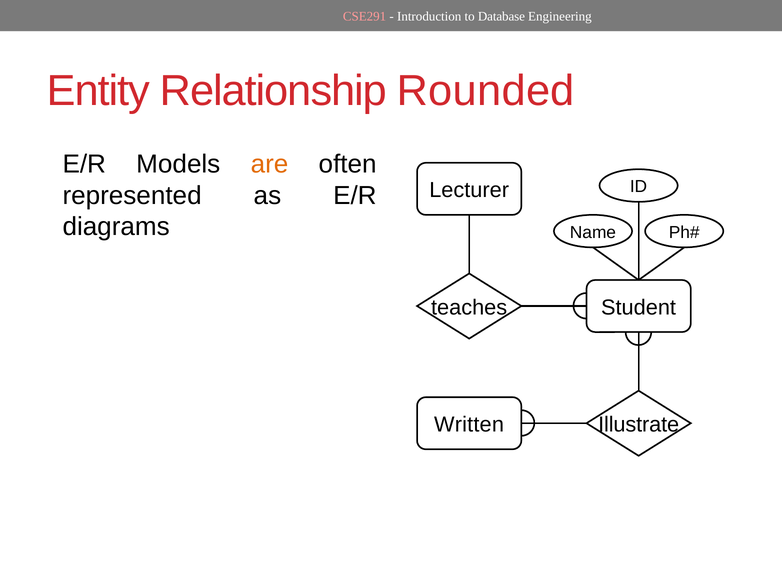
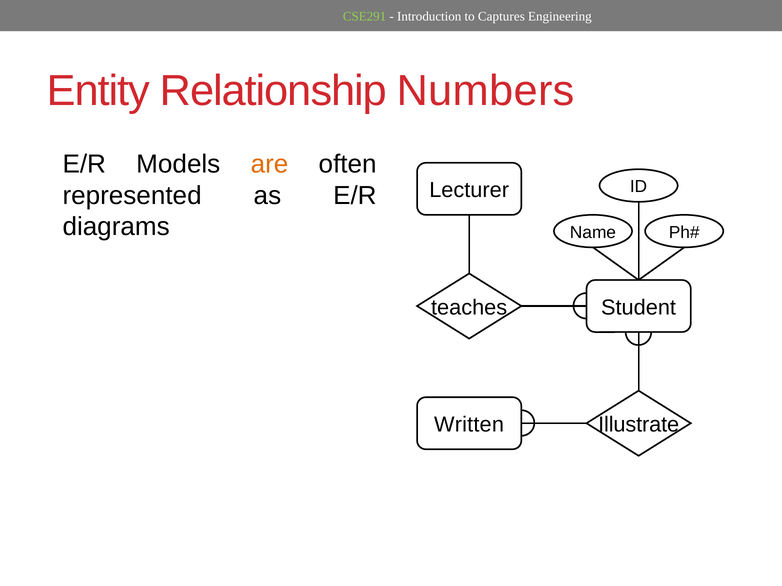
CSE291 colour: pink -> light green (365, 17)
Database: Database -> Captures (501, 17)
Rounded: Rounded -> Numbers (486, 91)
